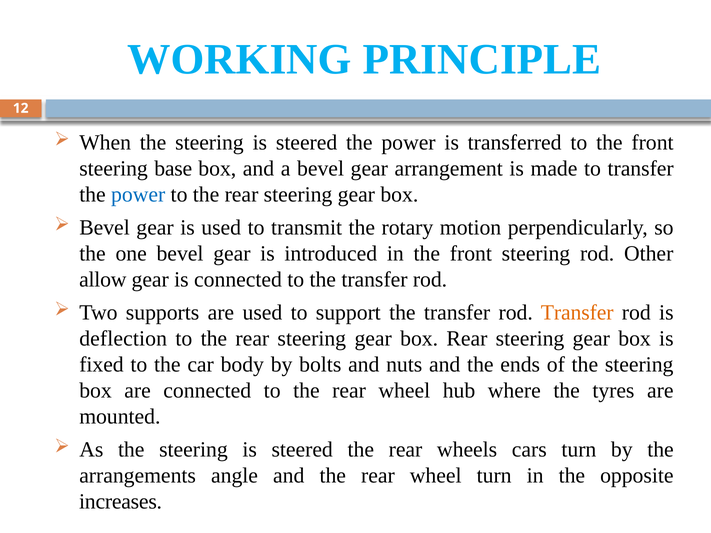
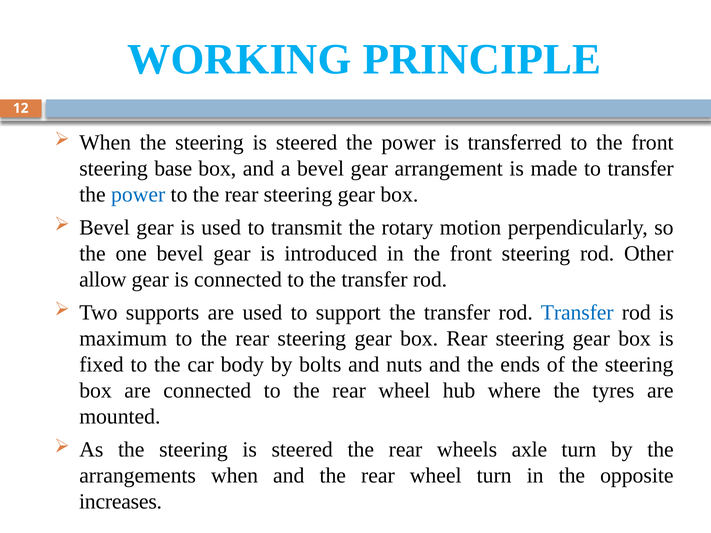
Transfer colour: orange -> blue (577, 313)
deflection: deflection -> maximum (123, 339)
cars: cars -> axle (529, 450)
arrangements angle: angle -> when (235, 476)
